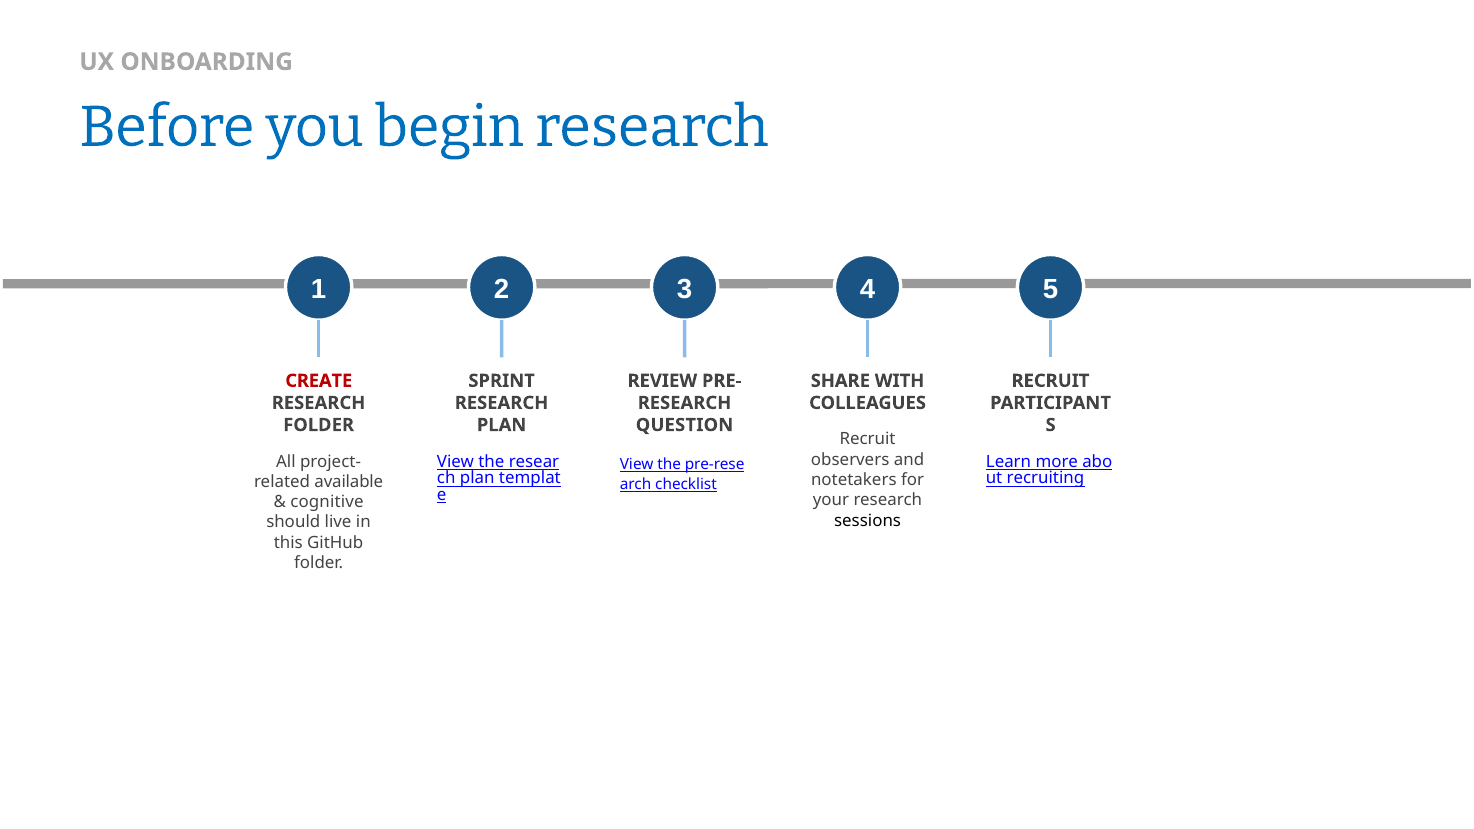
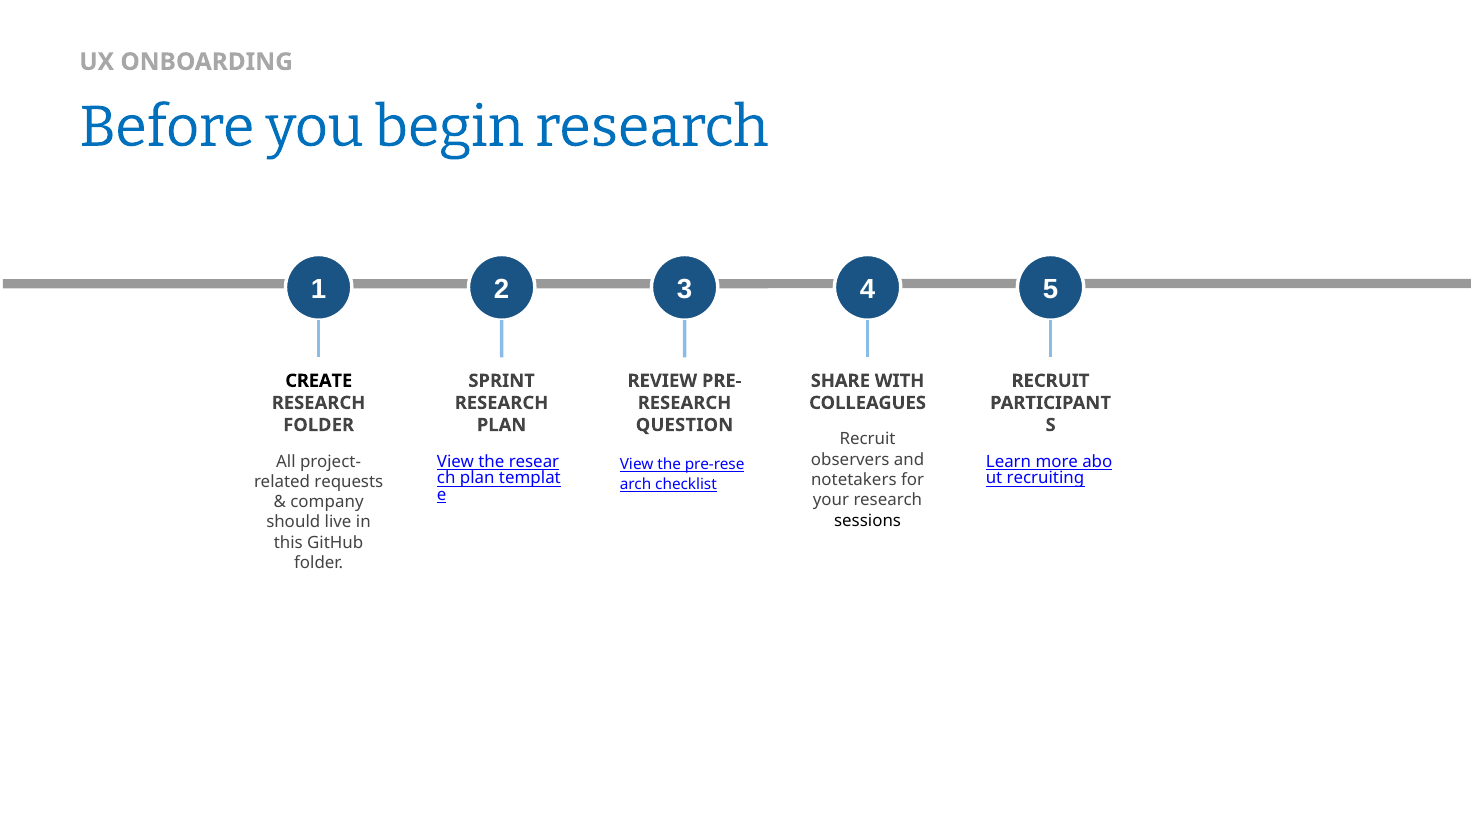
CREATE colour: red -> black (319, 381)
available: available -> requests (349, 482)
cognitive: cognitive -> company (327, 502)
